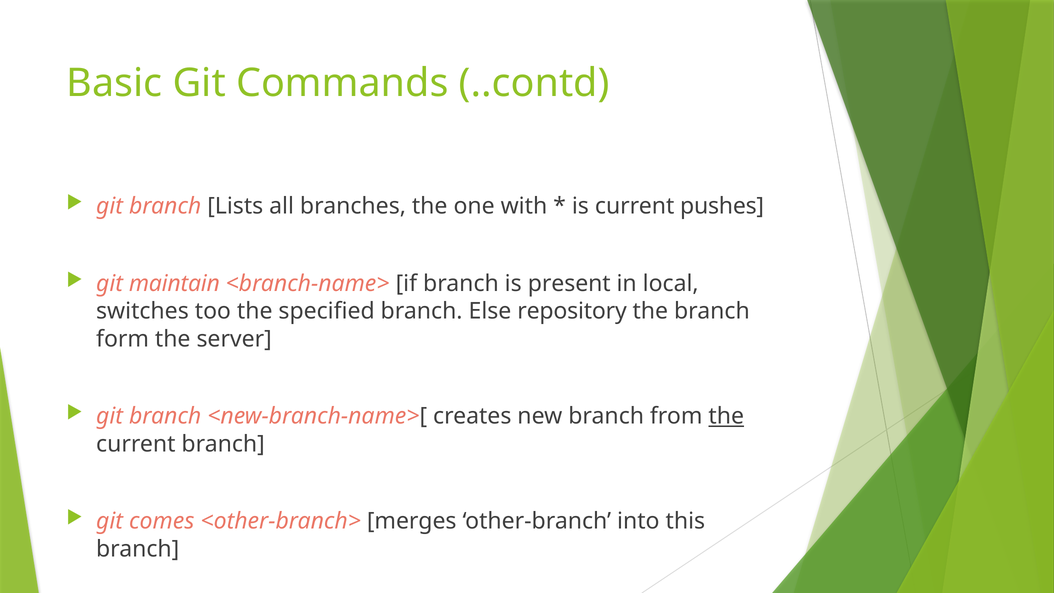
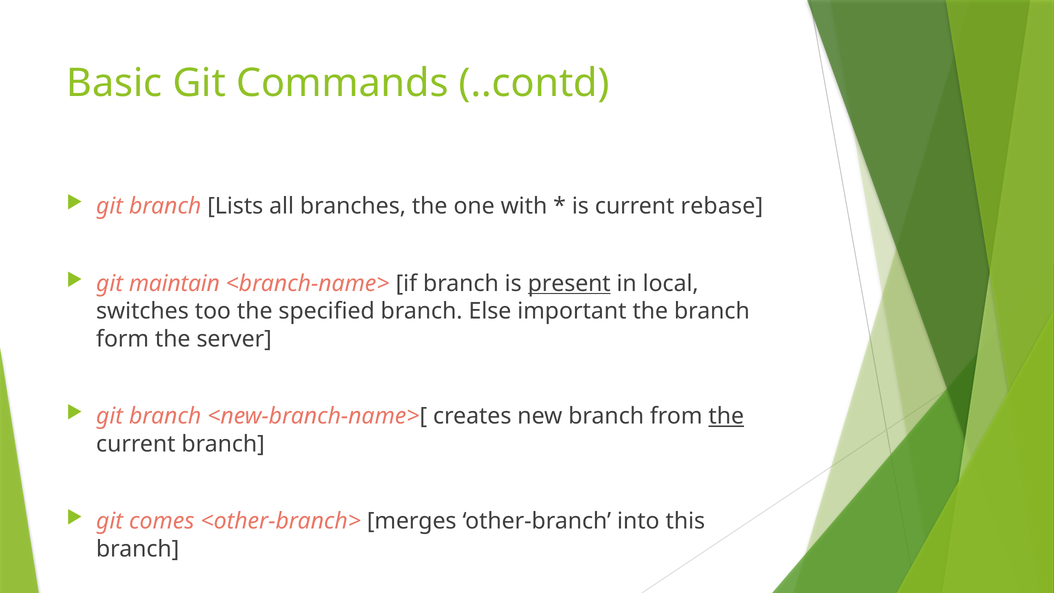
pushes: pushes -> rebase (722, 206)
present underline: none -> present (569, 284)
repository: repository -> important (572, 311)
